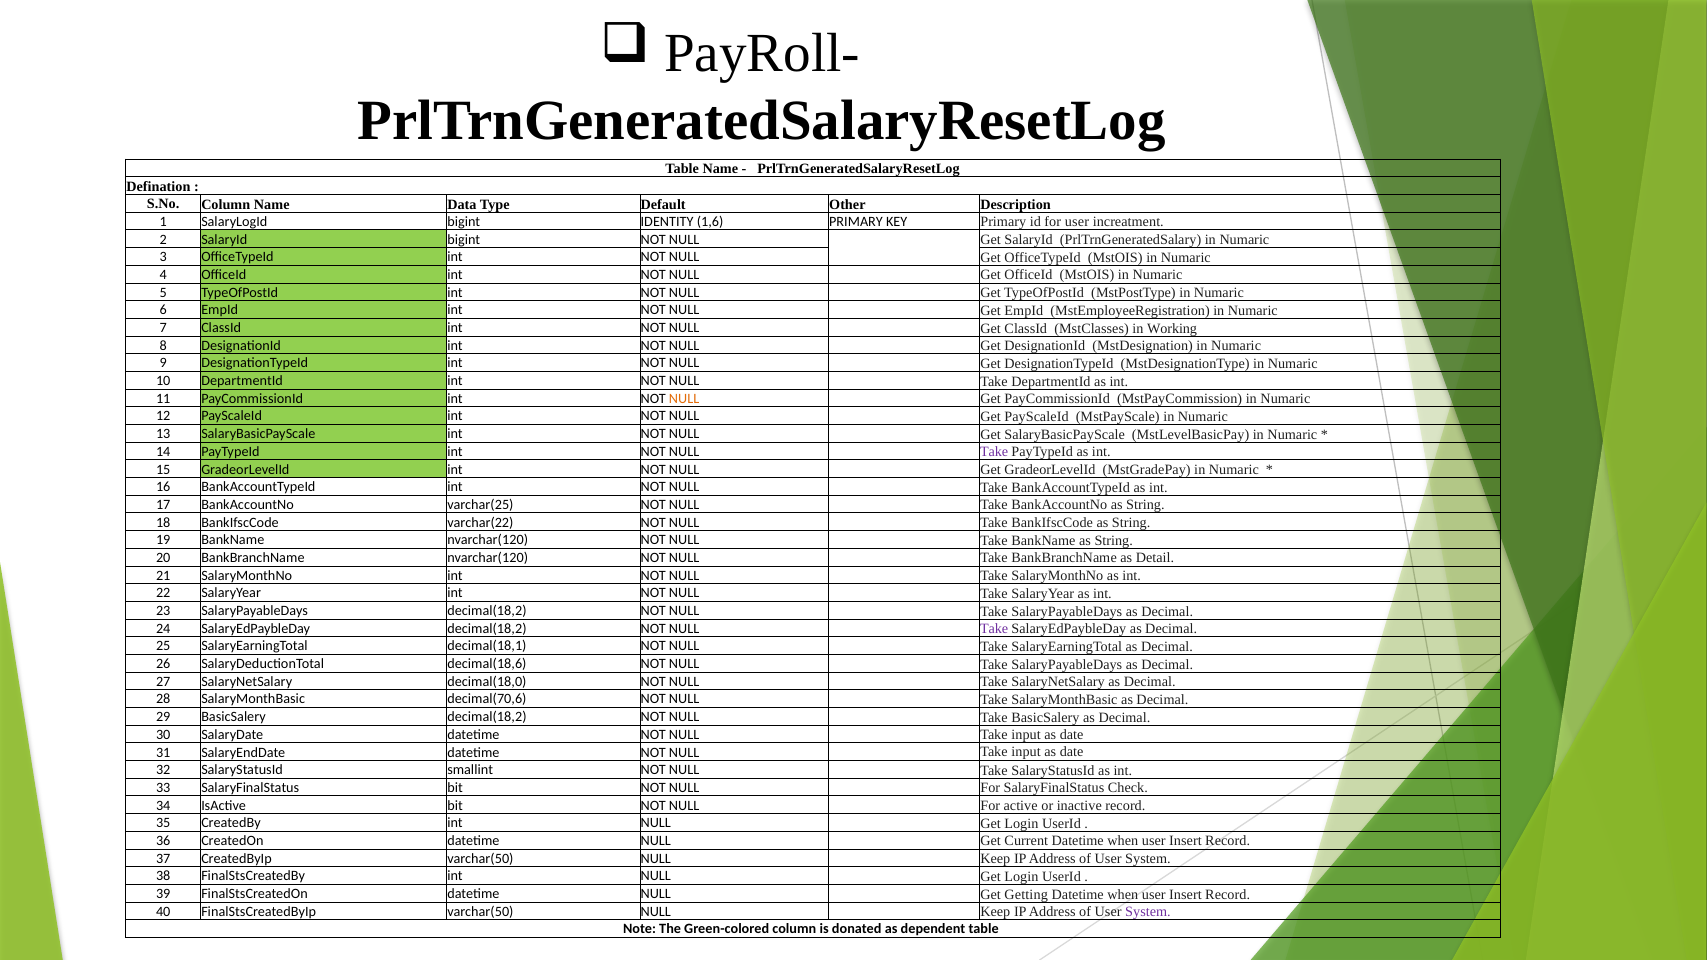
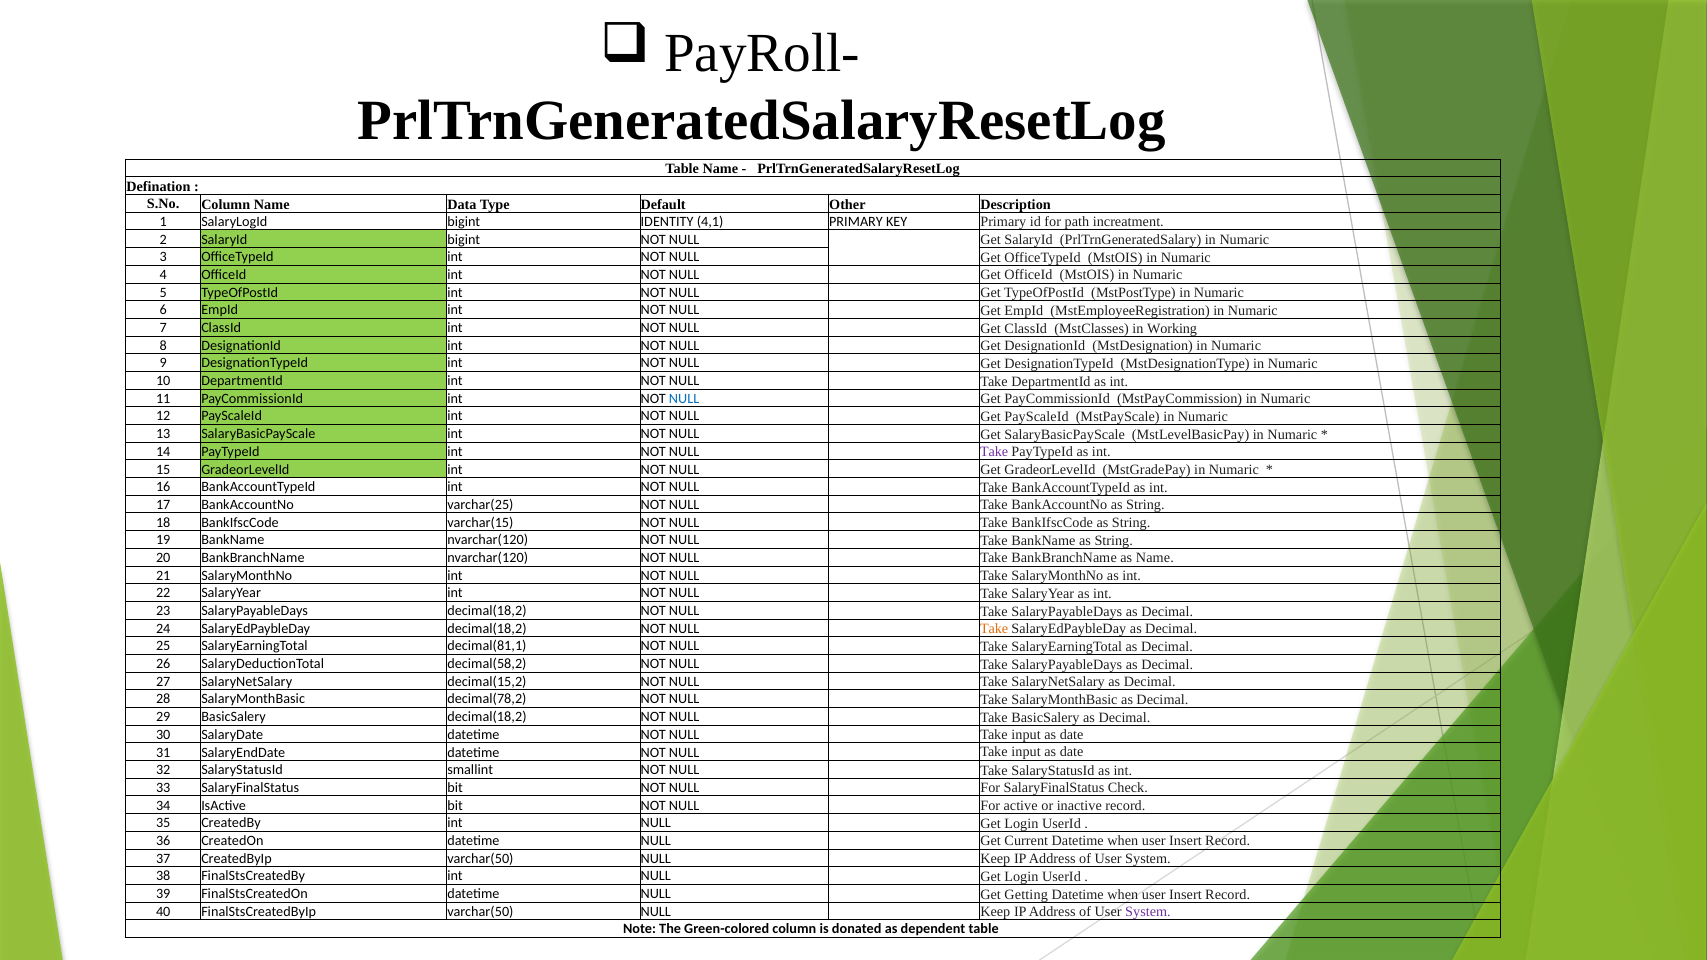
1,6: 1,6 -> 4,1 (710, 222)
for user: user -> path (1077, 222)
NULL colour: orange -> blue (684, 399)
varchar(22: varchar(22 -> varchar(15 (480, 522)
as Detail: Detail -> Name (1155, 558)
Take colour: purple -> orange (994, 629)
decimal(18,1: decimal(18,1 -> decimal(81,1 (487, 646)
decimal(18,6: decimal(18,6 -> decimal(58,2 (487, 664)
decimal(18,0: decimal(18,0 -> decimal(15,2 (487, 682)
decimal(70,6: decimal(70,6 -> decimal(78,2 (487, 699)
